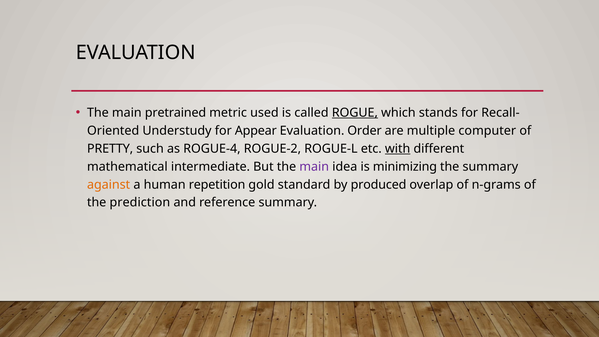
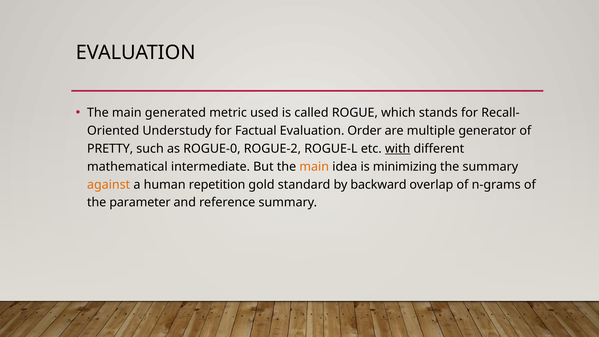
pretrained: pretrained -> generated (175, 113)
ROGUE underline: present -> none (355, 113)
Appear: Appear -> Factual (256, 131)
computer: computer -> generator (487, 131)
ROGUE-4: ROGUE-4 -> ROGUE-0 (212, 149)
main colour: purple -> orange (314, 167)
produced: produced -> backward (379, 185)
prediction: prediction -> parameter (140, 202)
